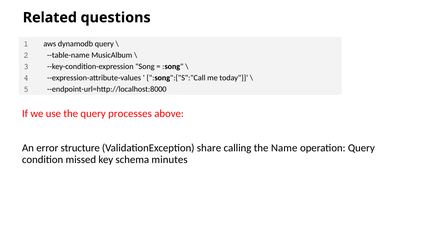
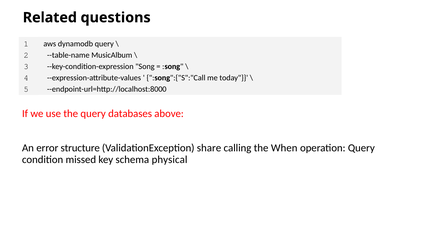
processes: processes -> databases (130, 113)
Name: Name -> When (284, 148)
minutes: minutes -> physical (170, 160)
